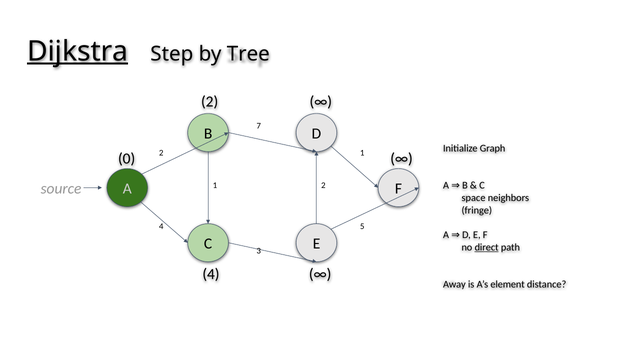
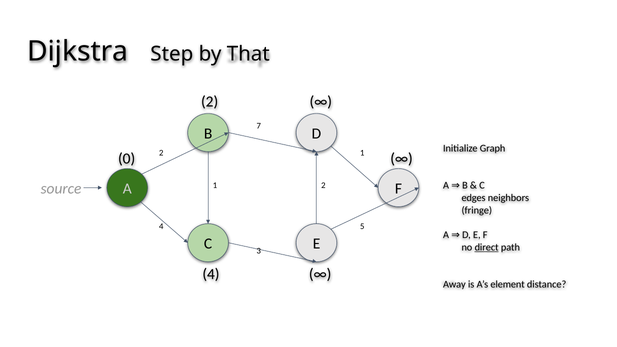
Dijkstra underline: present -> none (78, 51)
Tree: Tree -> That (248, 54)
space: space -> edges (474, 198)
